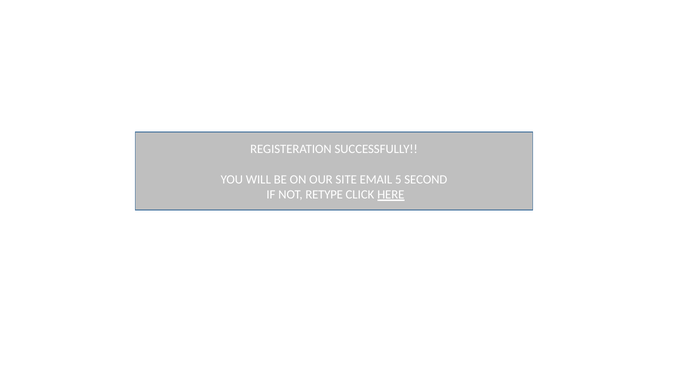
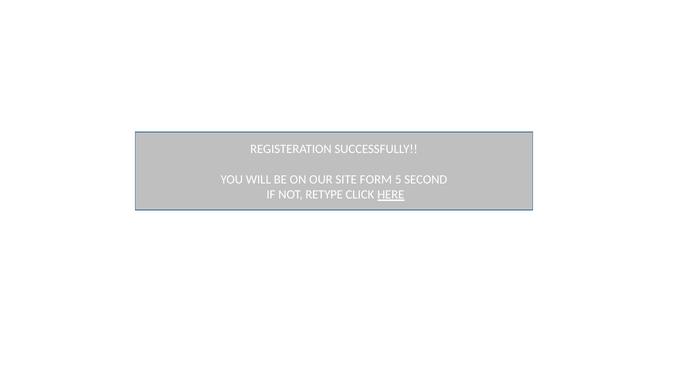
EMAIL: EMAIL -> FORM (376, 179)
